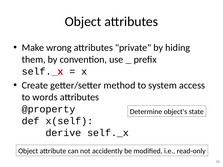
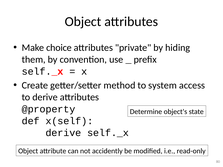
wrong: wrong -> choice (59, 48)
to words: words -> derive (45, 97)
